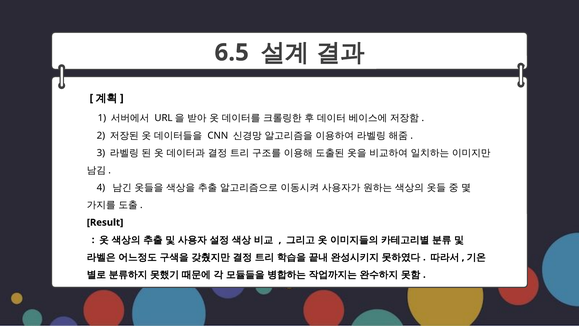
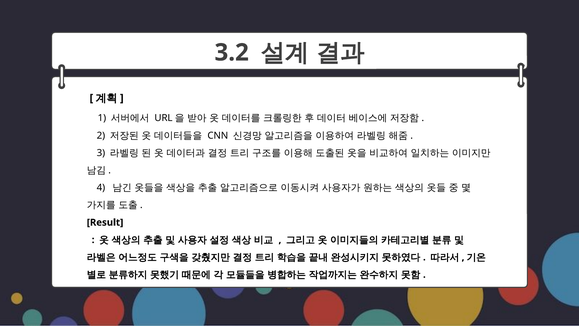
6.5: 6.5 -> 3.2 (232, 52)
